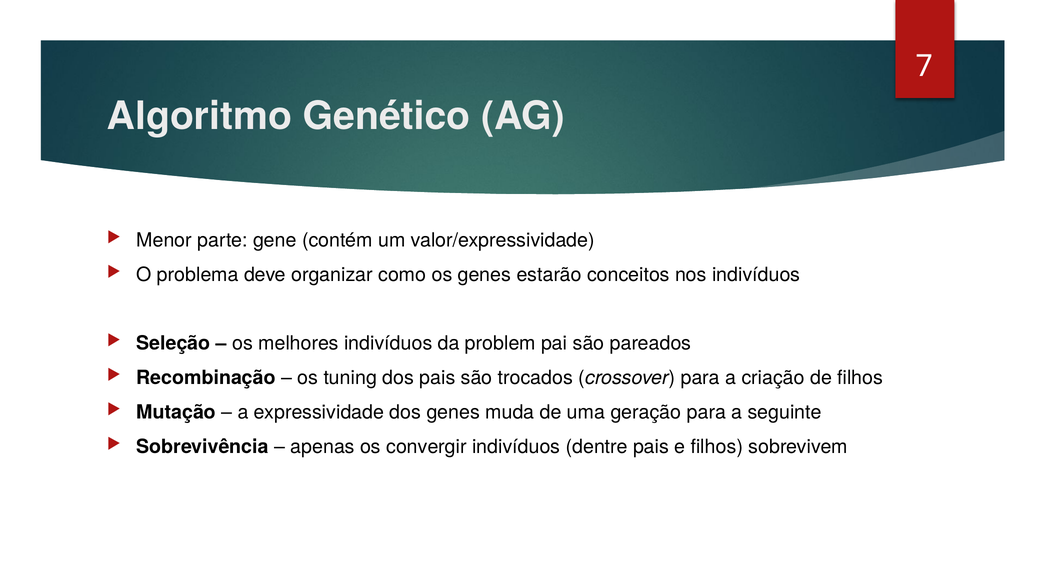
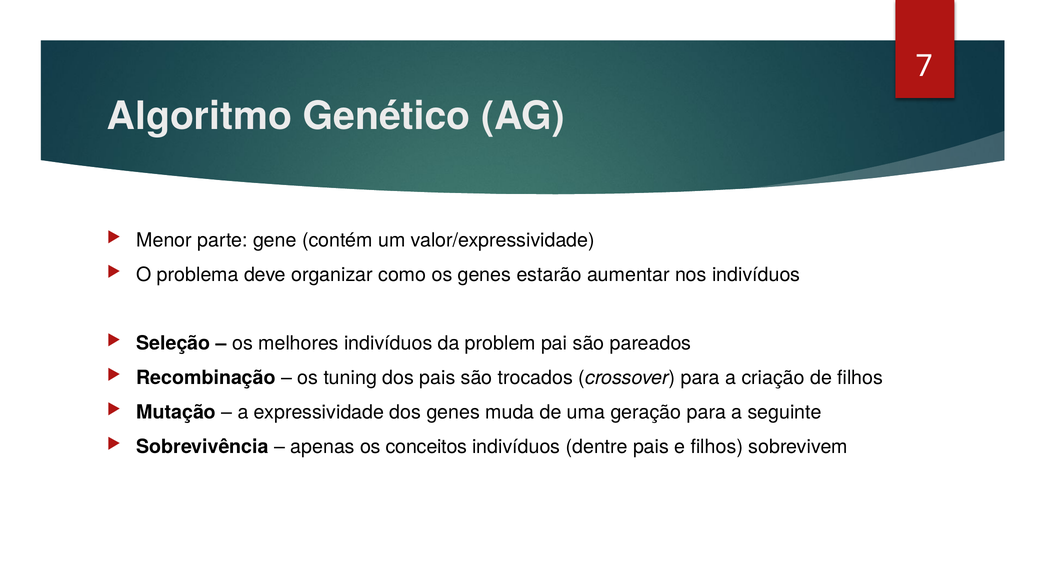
conceitos: conceitos -> aumentar (628, 275)
convergir: convergir -> conceitos (427, 447)
